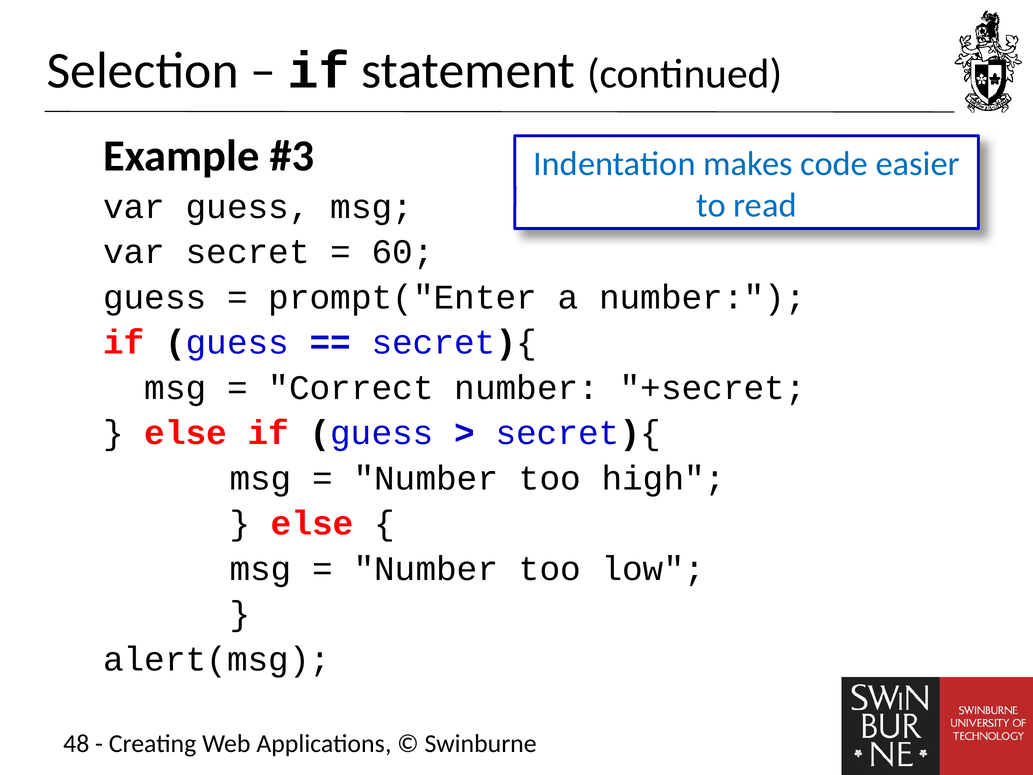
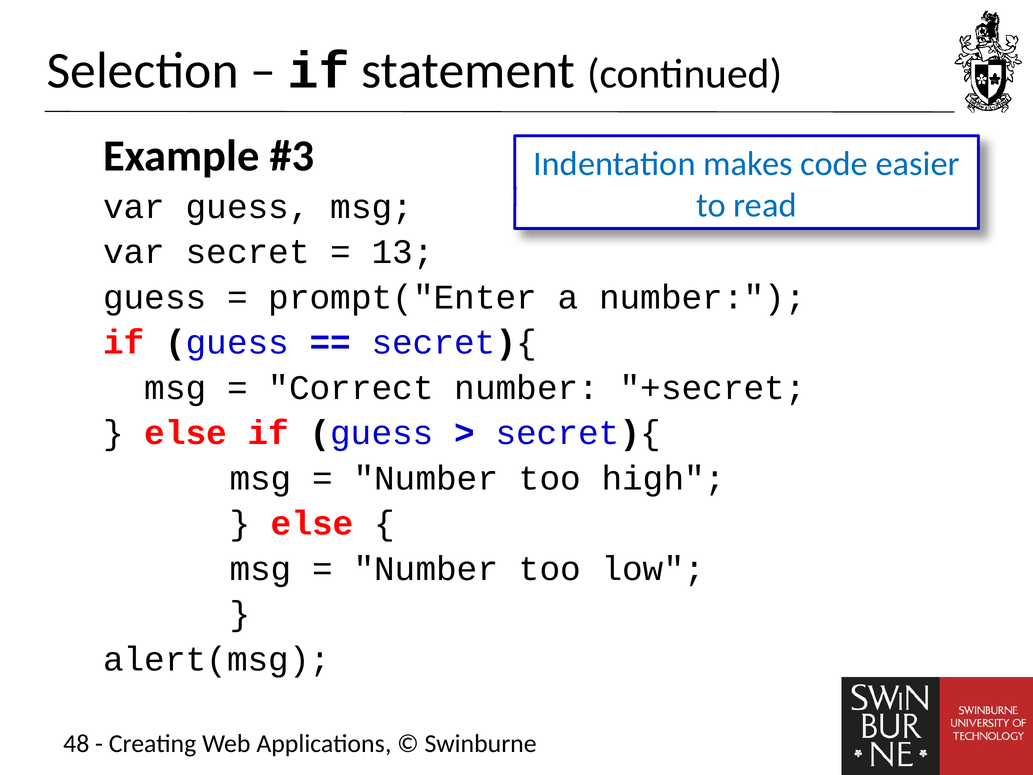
60: 60 -> 13 (403, 252)
